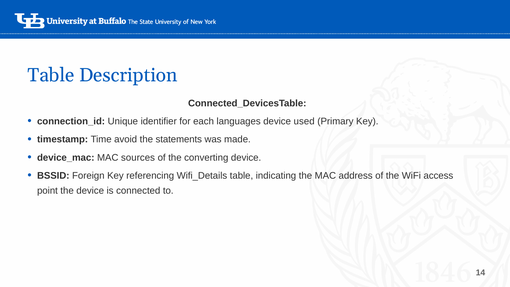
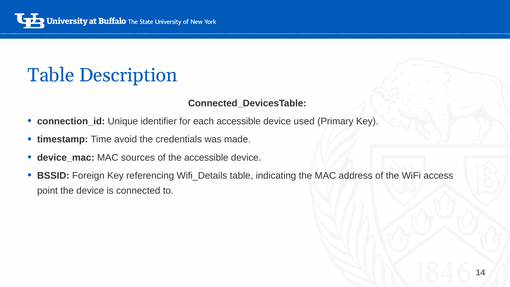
each languages: languages -> accessible (239, 121)
statements: statements -> credentials (179, 139)
the converting: converting -> accessible (206, 157)
